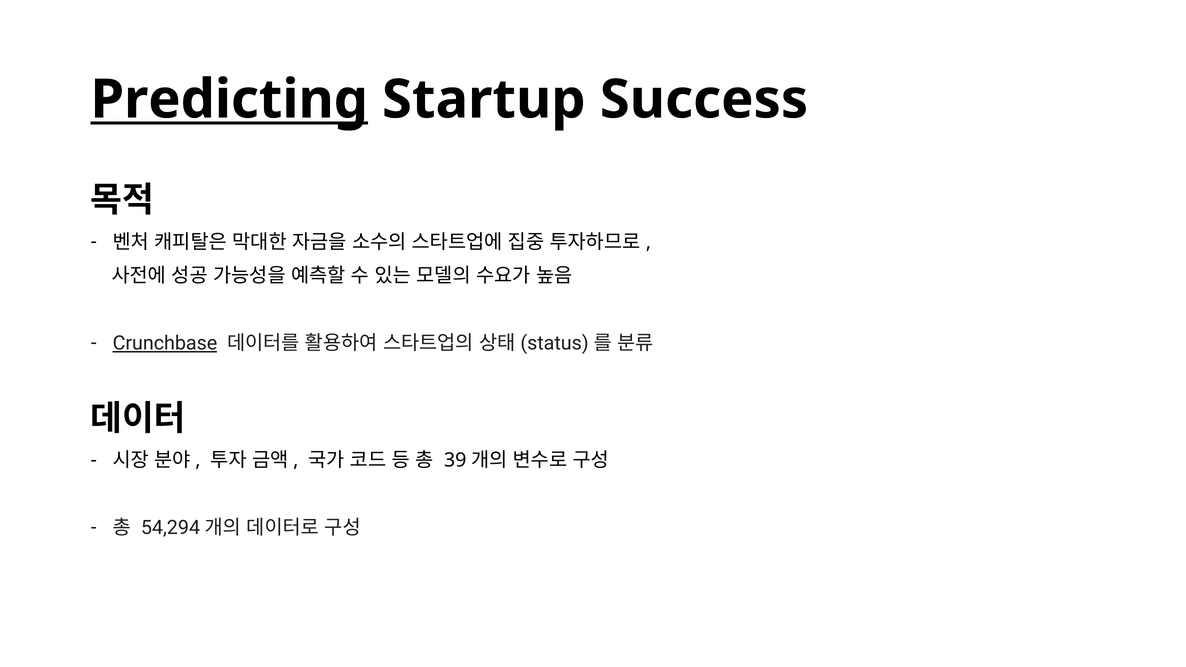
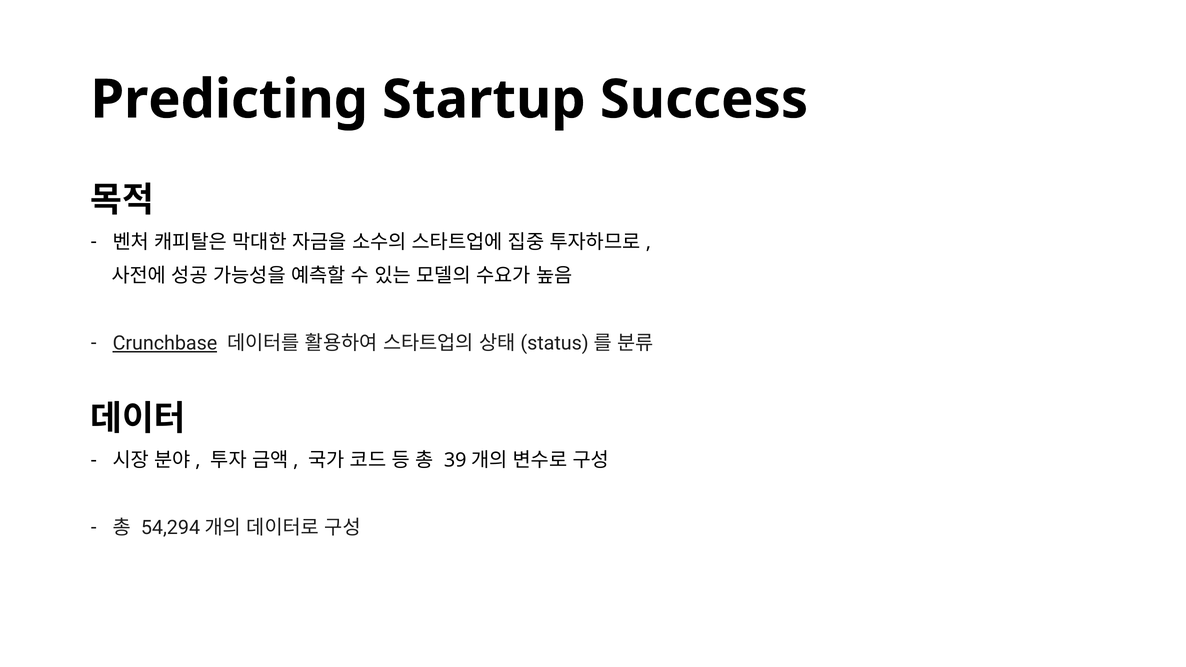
Predicting underline: present -> none (229, 100)
